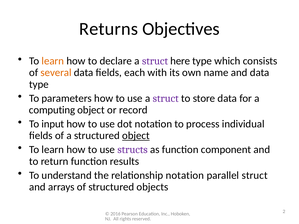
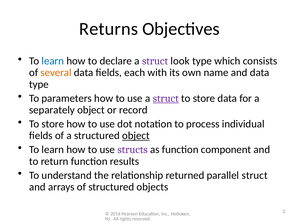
learn colour: orange -> blue (53, 61)
here: here -> look (180, 61)
struct underline: none -> present (166, 98)
computing: computing -> separately (52, 110)
input: input -> store (53, 124)
relationship notation: notation -> returned (185, 175)
